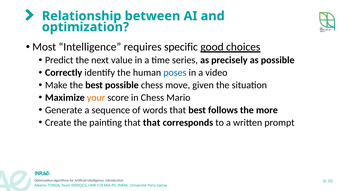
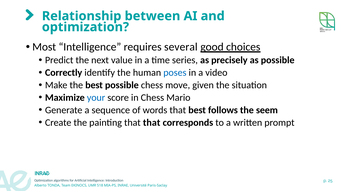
specific: specific -> several (181, 47)
your colour: orange -> blue (96, 98)
more: more -> seem (267, 110)
